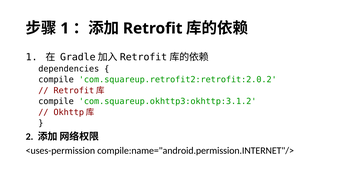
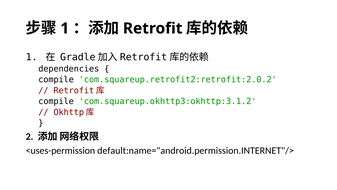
compile:name="android.permission.INTERNET"/>: compile:name="android.permission.INTERNET"/> -> default:name="android.permission.INTERNET"/> (196, 150)
